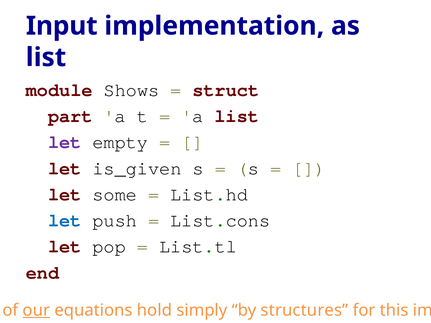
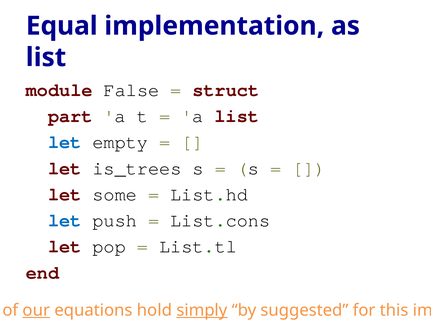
Input: Input -> Equal (62, 26)
Shows: Shows -> False (131, 90)
let colour: purple -> blue (65, 142)
is_given: is_given -> is_trees (137, 168)
simply underline: none -> present (202, 311)
structures: structures -> suggested (305, 311)
